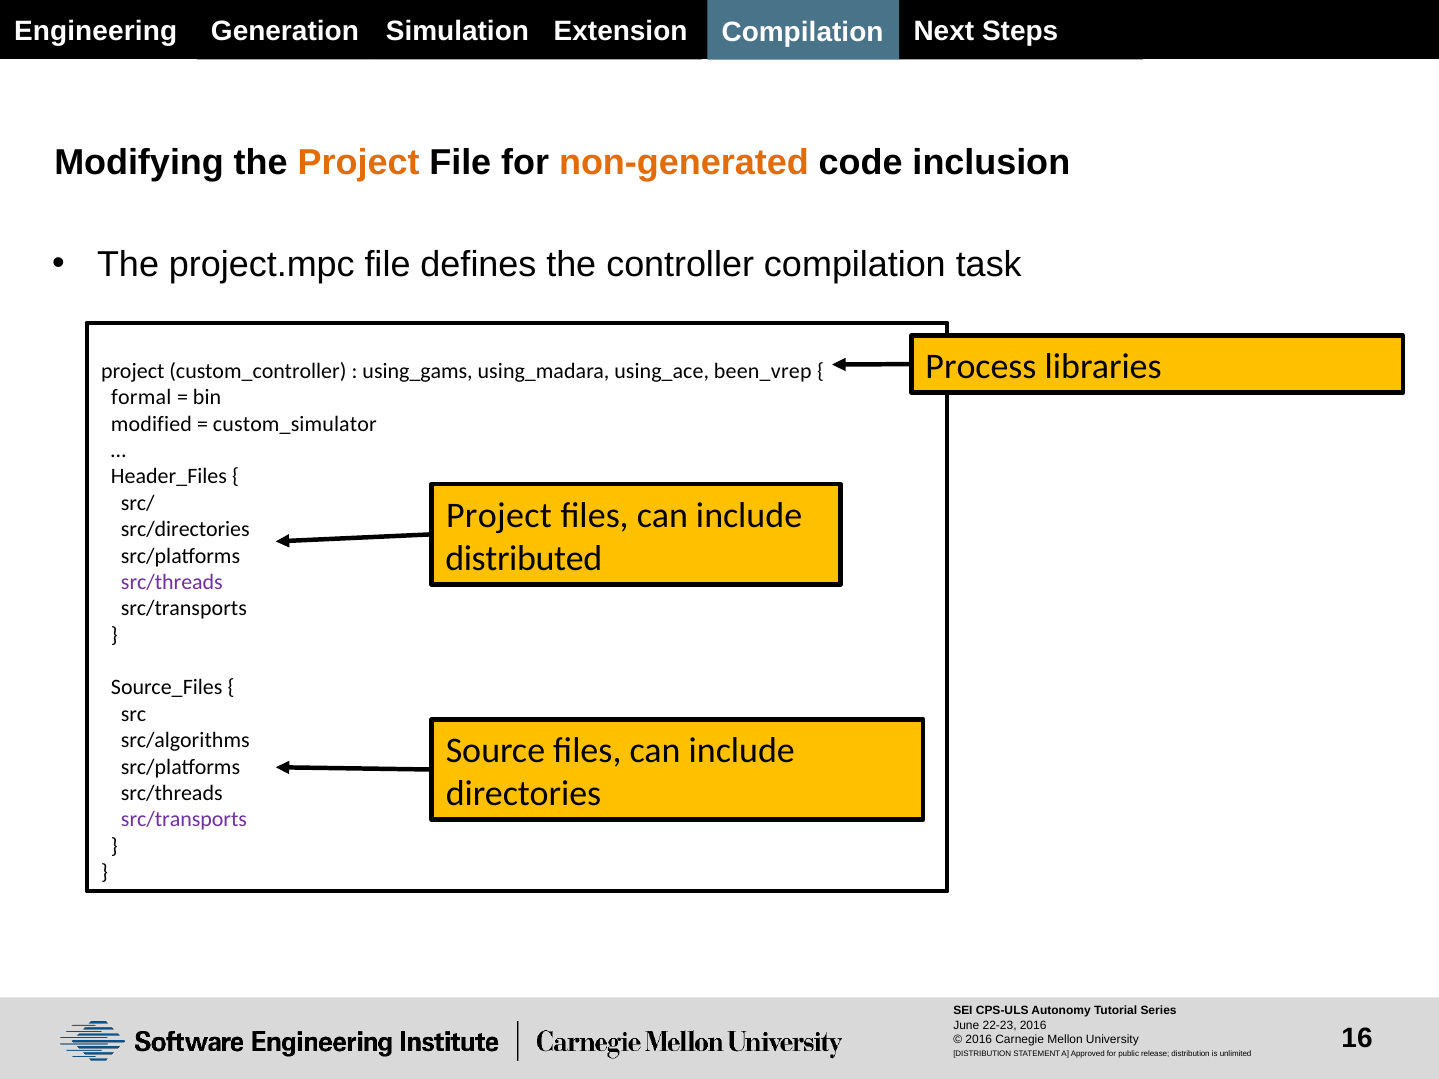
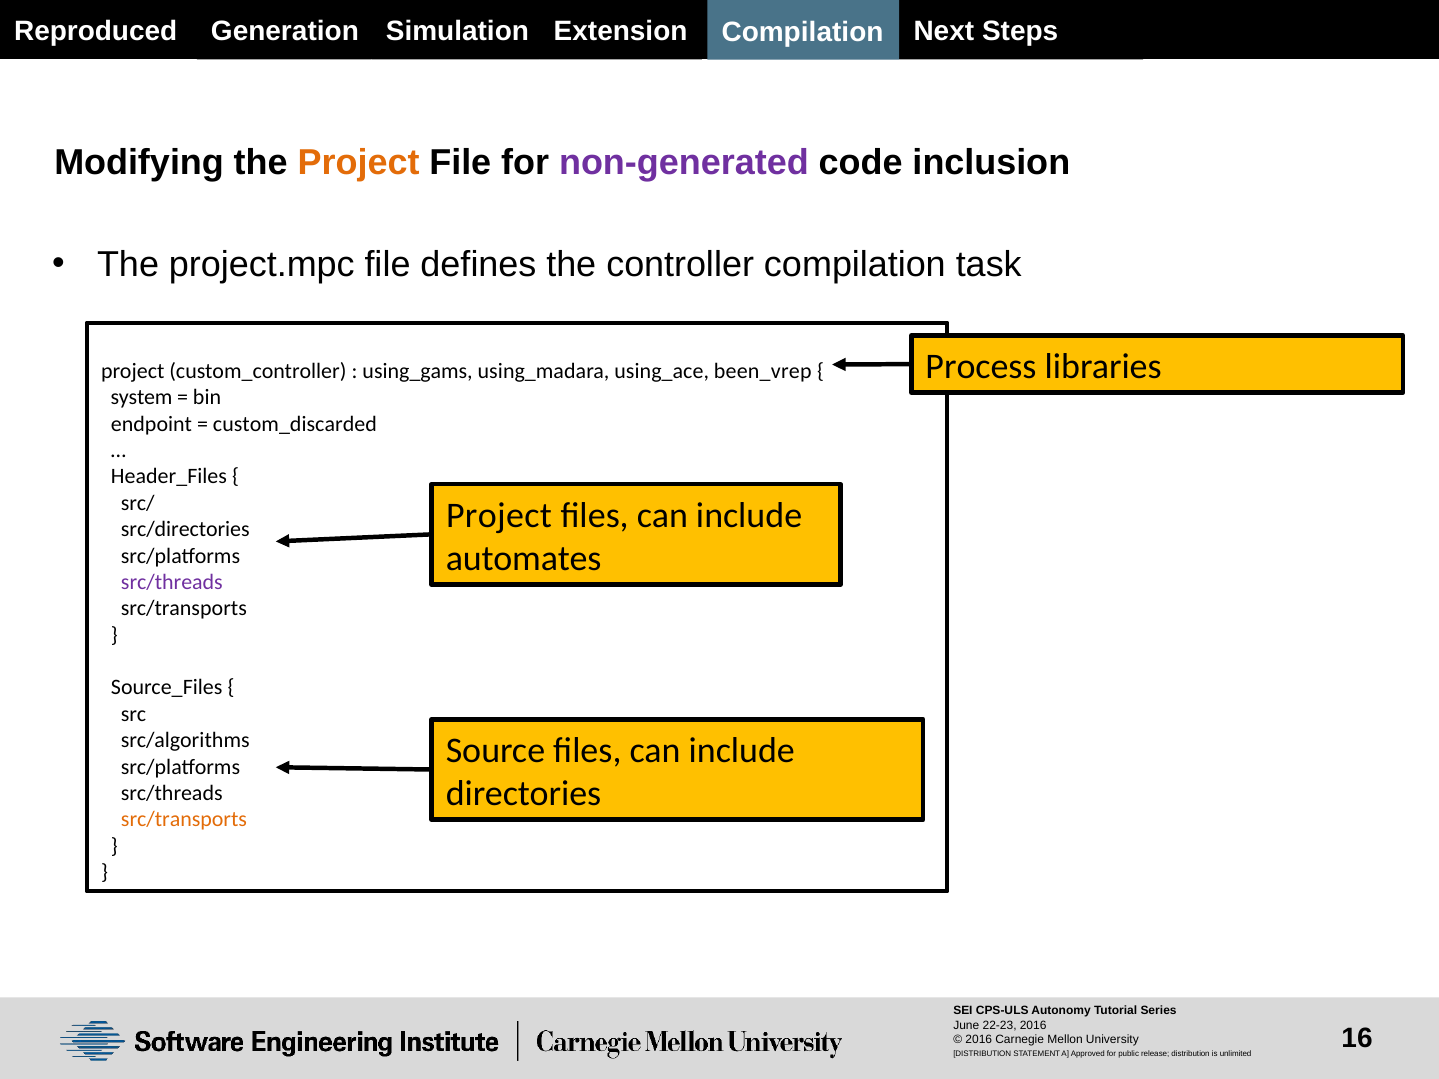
Engineering: Engineering -> Reproduced (96, 31)
non-generated colour: orange -> purple (684, 163)
formal: formal -> system (142, 397)
modified: modified -> endpoint (151, 424)
custom_simulator: custom_simulator -> custom_discarded (295, 424)
distributed: distributed -> automates (524, 559)
src/transports colour: purple -> orange (184, 820)
